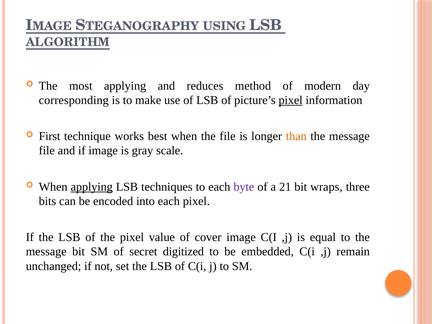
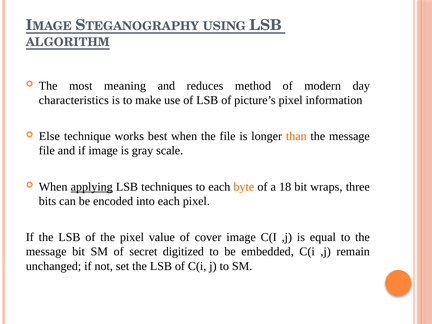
most applying: applying -> meaning (125, 86)
corresponding: corresponding -> characteristics (74, 100)
pixel underline: present -> none (291, 100)
First: First -> Else (49, 136)
byte colour: purple -> orange (244, 187)
21: 21 -> 18 (285, 187)
